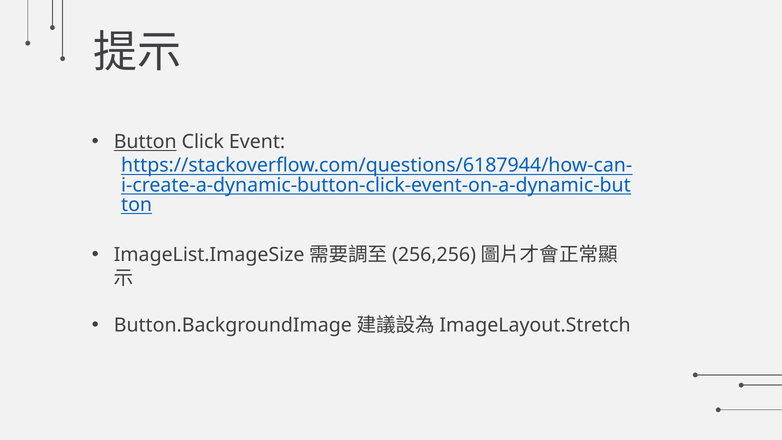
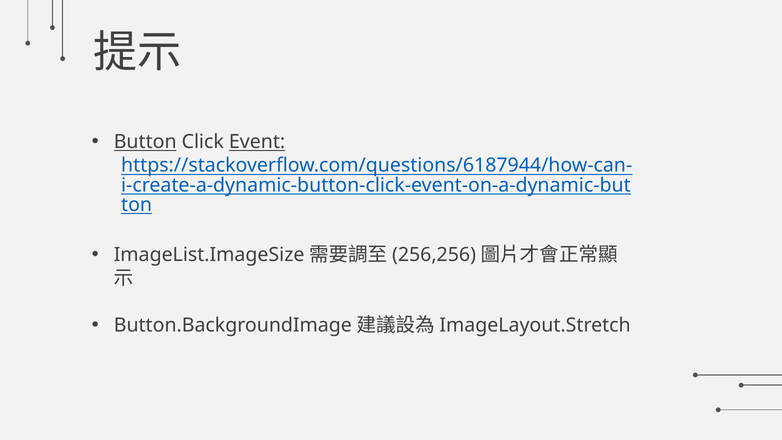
Event underline: none -> present (257, 142)
